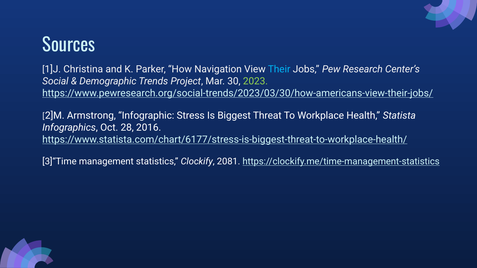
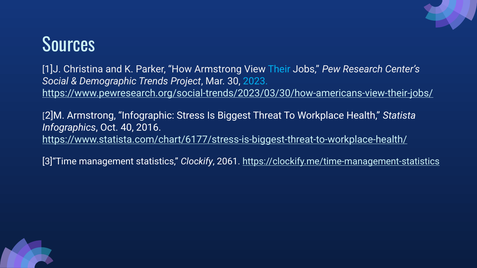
How Navigation: Navigation -> Armstrong (218, 69)
2023 colour: light green -> light blue (255, 81)
28: 28 -> 40 (127, 128)
2081: 2081 -> 2061 (229, 162)
